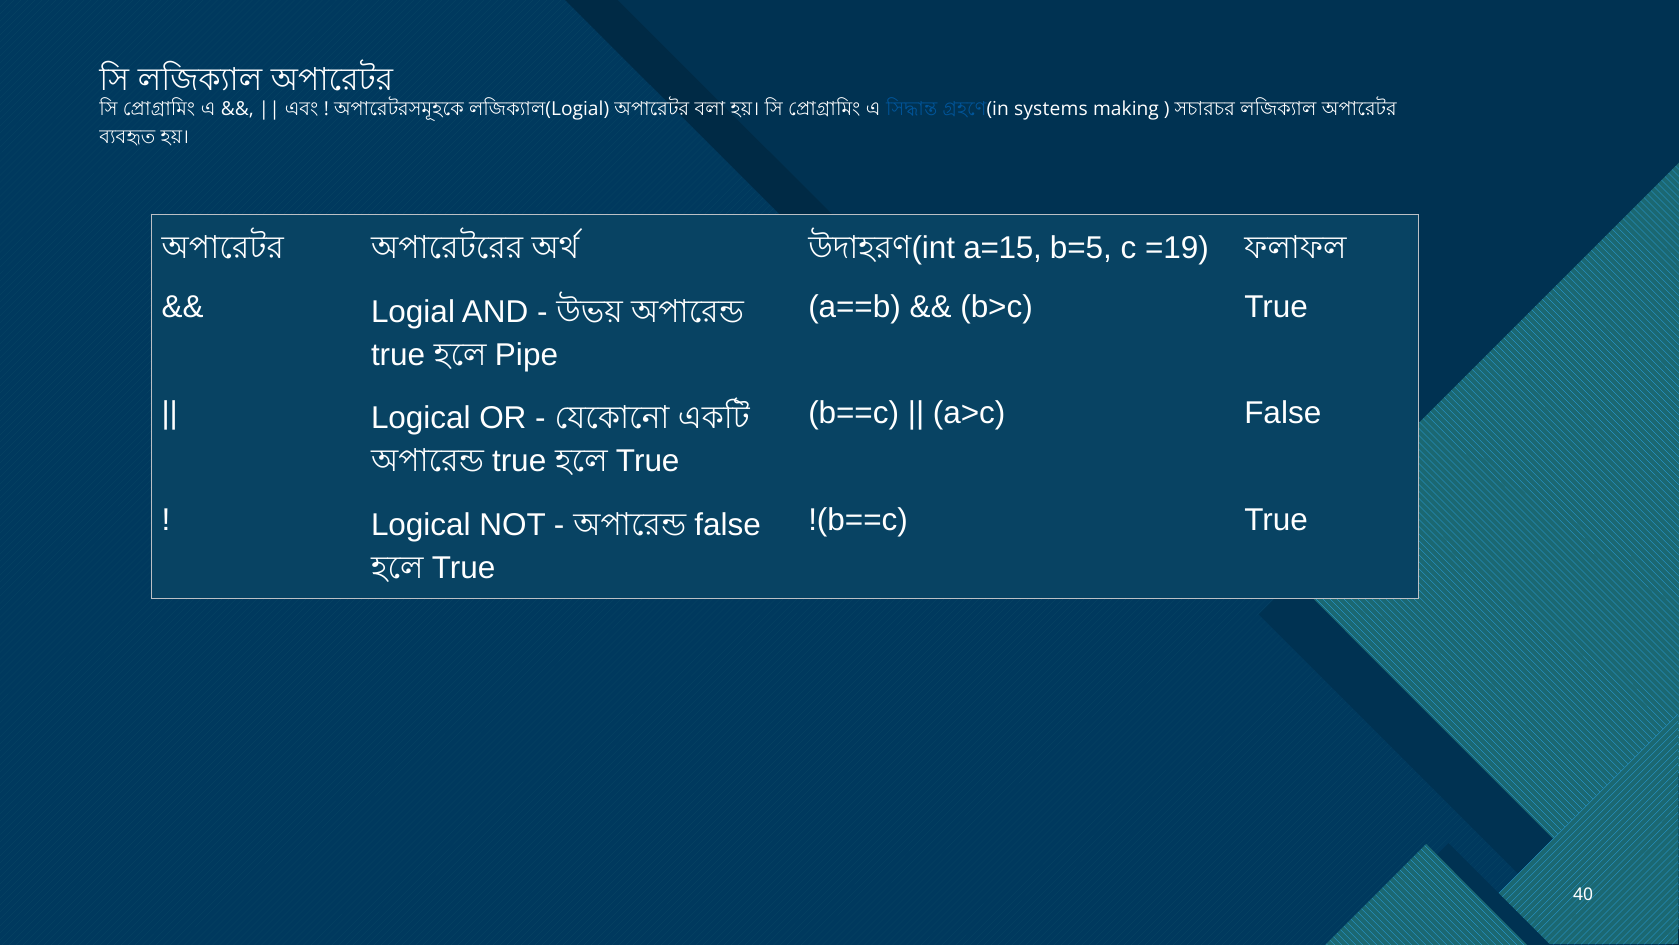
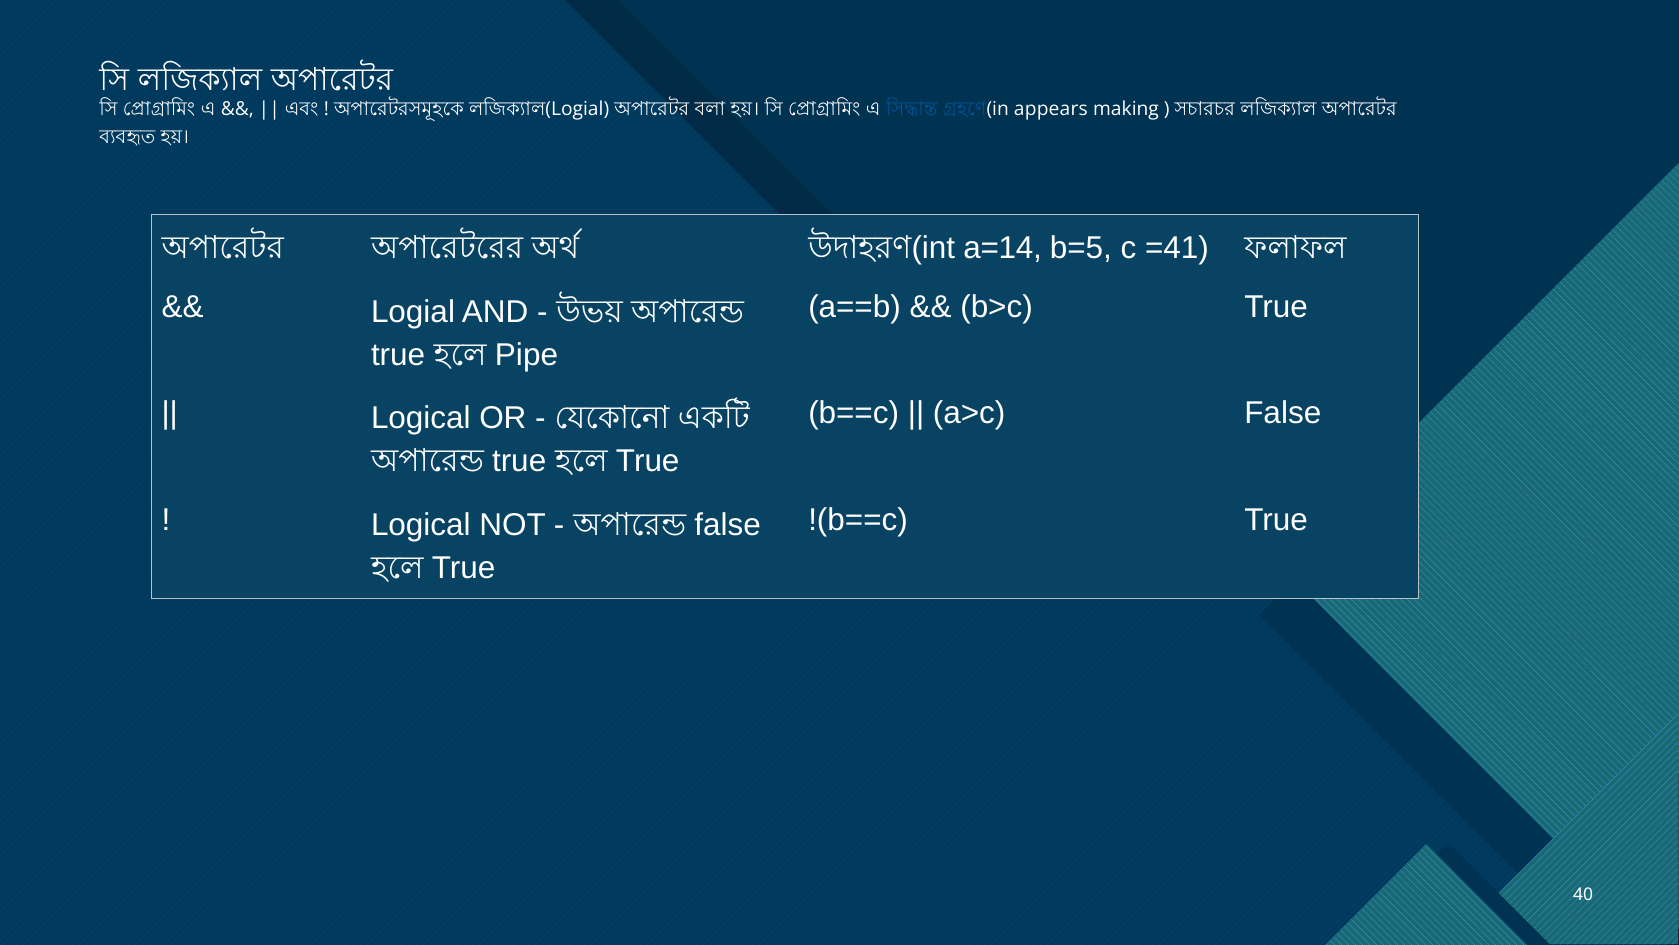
systems: systems -> appears (1051, 110)
a=15: a=15 -> a=14 (1003, 248)
=19: =19 -> =41 (1177, 248)
